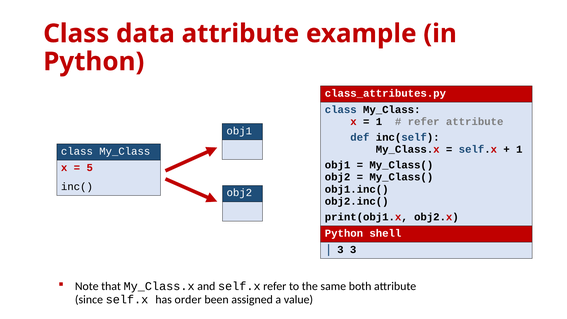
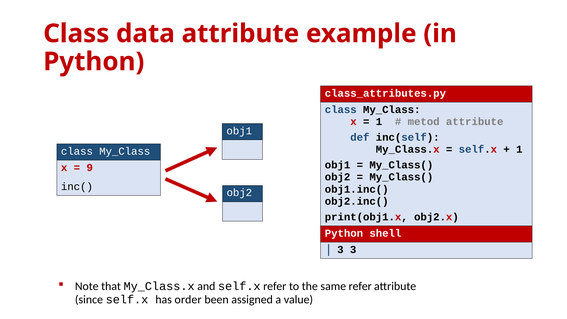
refer: refer -> metod (424, 122)
5: 5 -> 9 (90, 168)
same both: both -> refer (360, 286)
